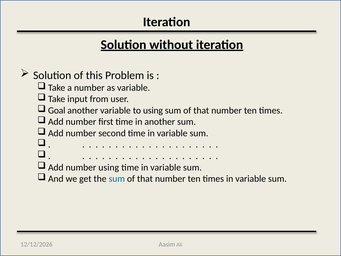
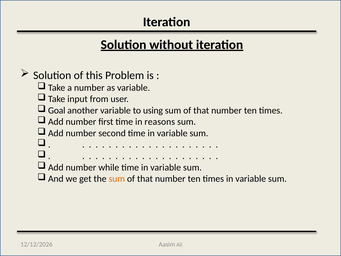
in another: another -> reasons (160, 122)
number using: using -> while (109, 167)
sum colour: blue -> orange (117, 179)
